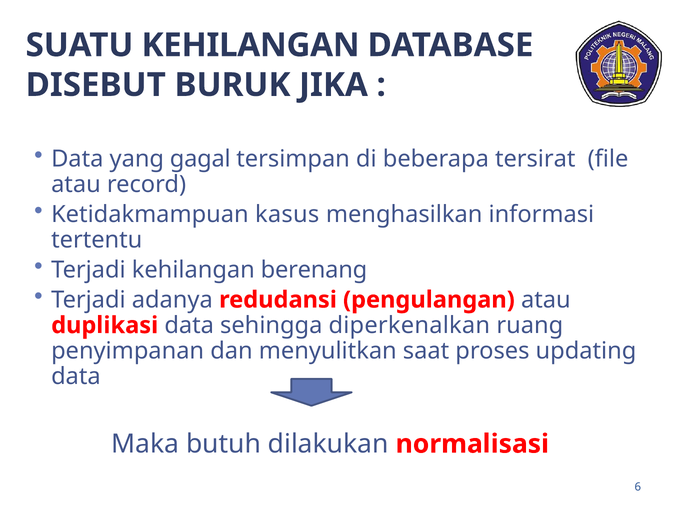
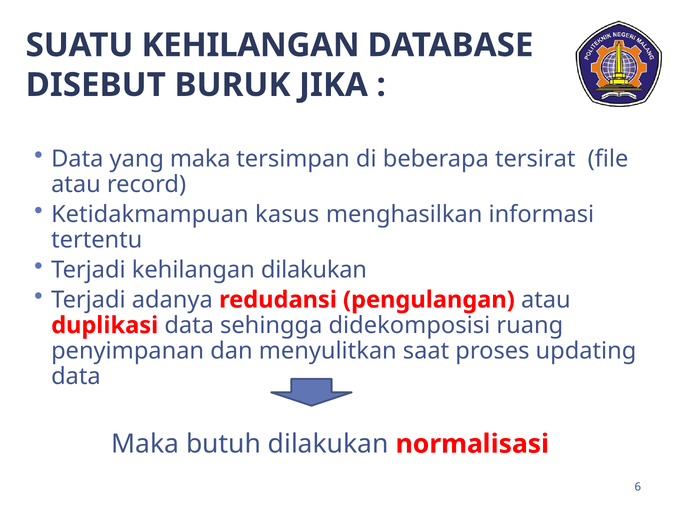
yang gagal: gagal -> maka (200, 159)
kehilangan berenang: berenang -> dilakukan (314, 270)
diperkenalkan: diperkenalkan -> didekomposisi (409, 326)
